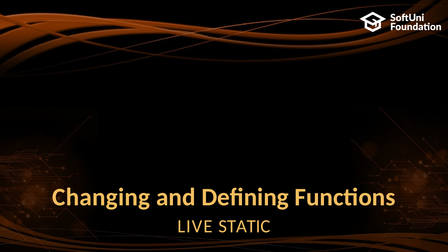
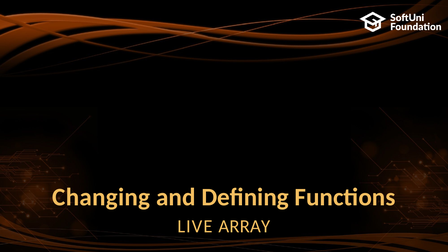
STATIC: STATIC -> ARRAY (244, 226)
